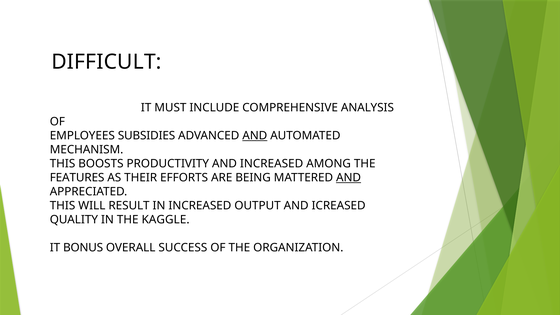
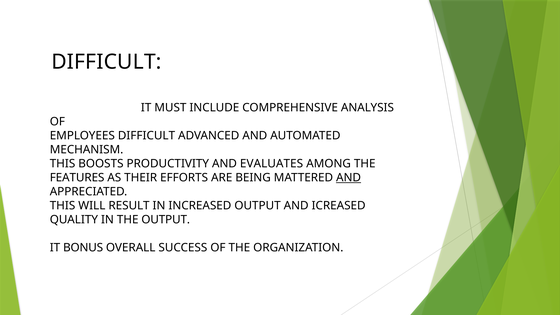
EMPLOYEES SUBSIDIES: SUBSIDIES -> DIFFICULT (146, 136)
AND underline: present -> none (255, 136)
AND INCREASED: INCREASED -> EVALUATES (272, 164)
THE KAGGLE: KAGGLE -> OUTPUT (166, 220)
